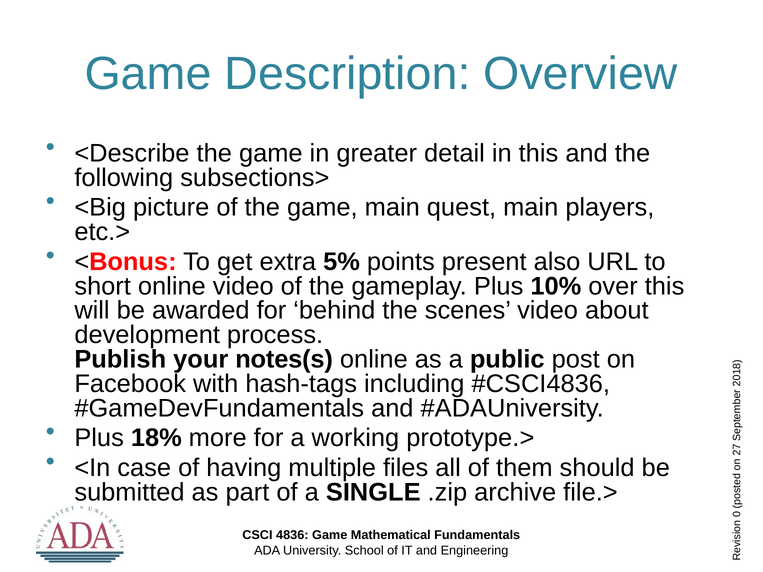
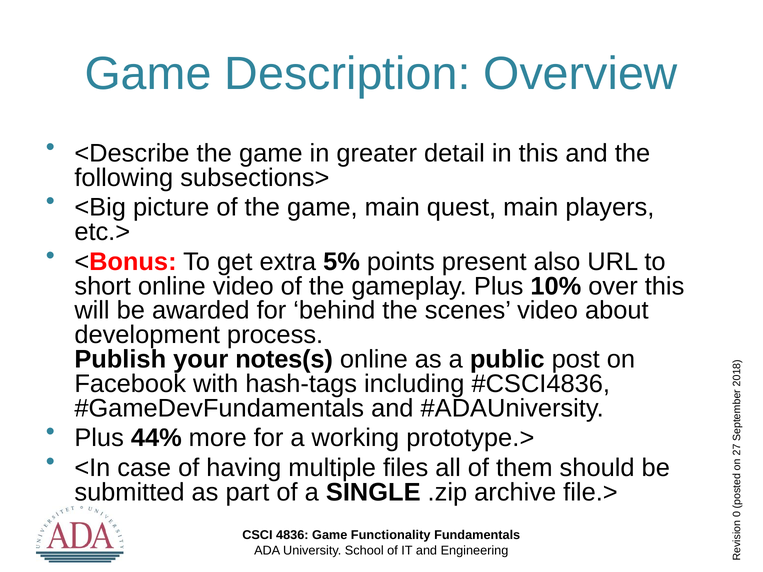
18%: 18% -> 44% (156, 438)
Mathematical: Mathematical -> Functionality (391, 536)
